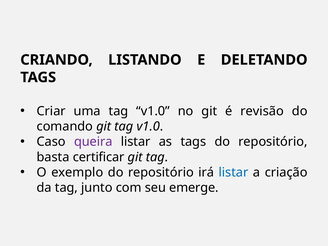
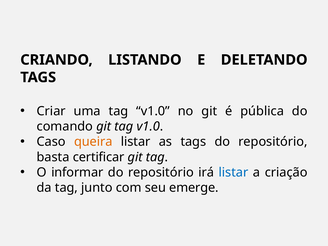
revisão: revisão -> pública (262, 111)
queira colour: purple -> orange (93, 142)
exemplo: exemplo -> informar (77, 172)
